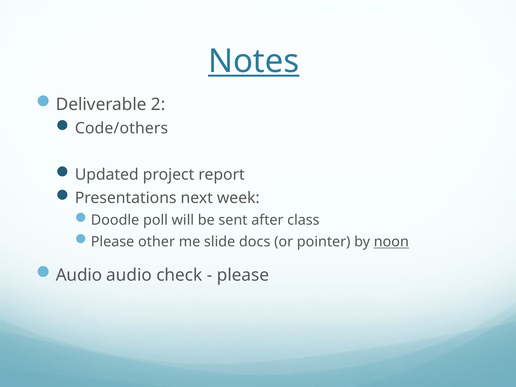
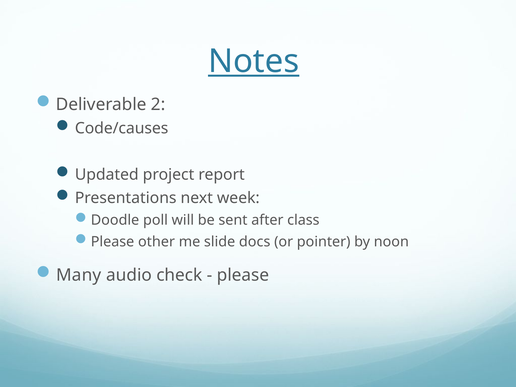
Code/others: Code/others -> Code/causes (122, 128)
noon underline: present -> none (391, 242)
Audio: Audio -> Many (79, 275)
